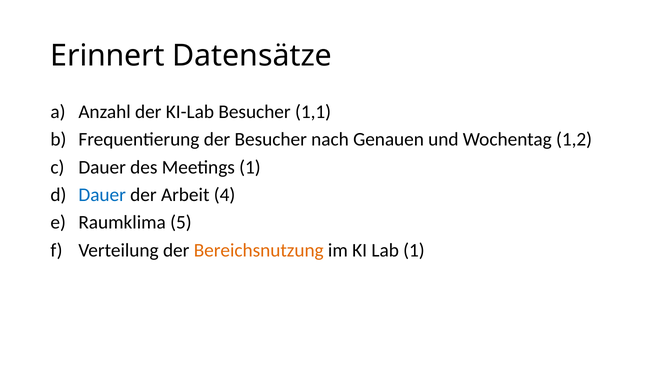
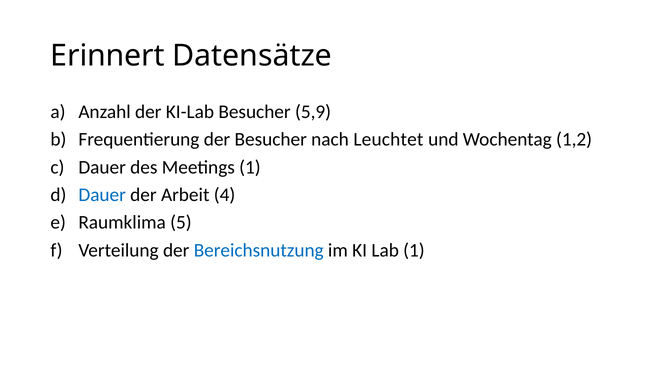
1,1: 1,1 -> 5,9 (313, 112)
Genauen: Genauen -> Leuchtet (388, 140)
Bereichsnutzung colour: orange -> blue (259, 250)
